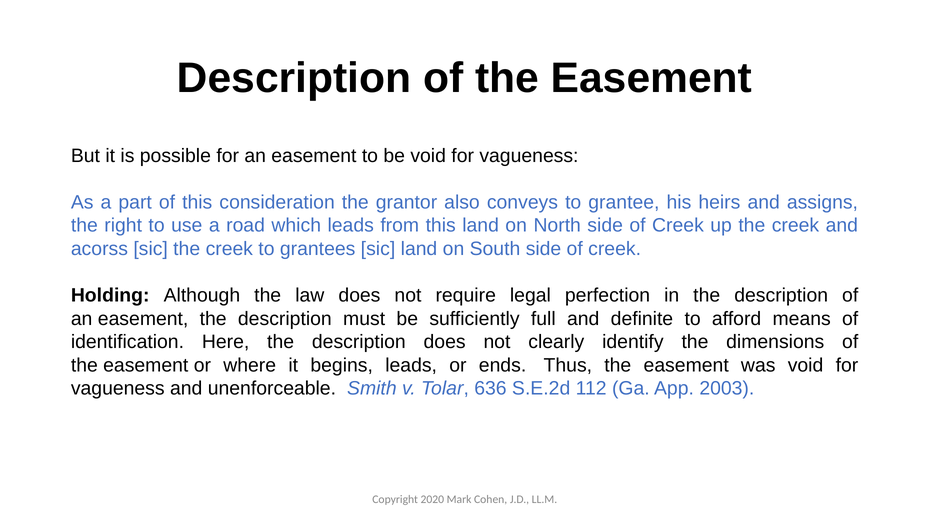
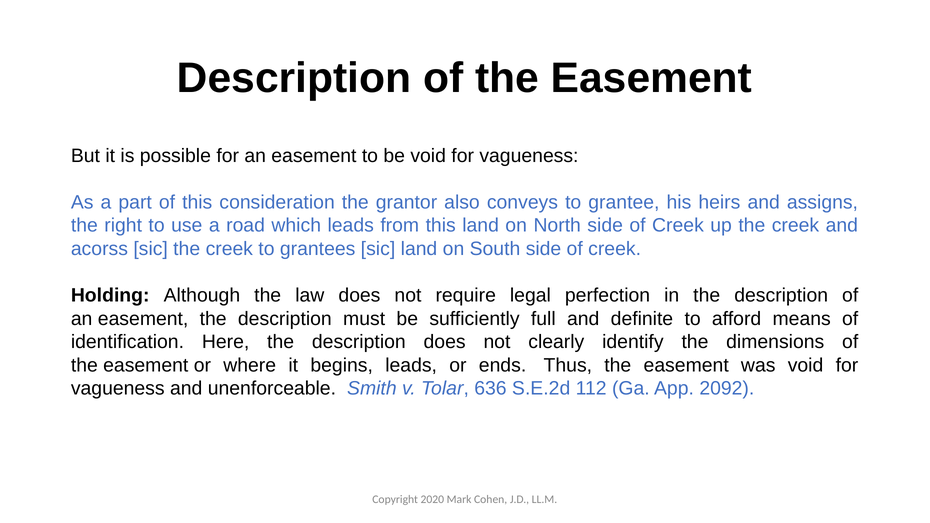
2003: 2003 -> 2092 (727, 389)
